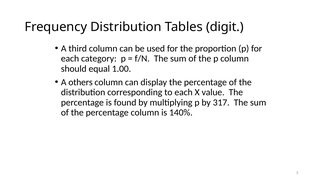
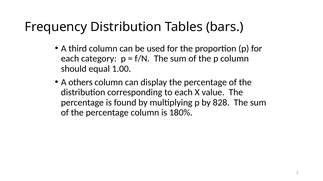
digit: digit -> bars (225, 27)
317: 317 -> 828 (221, 103)
140%: 140% -> 180% (181, 113)
